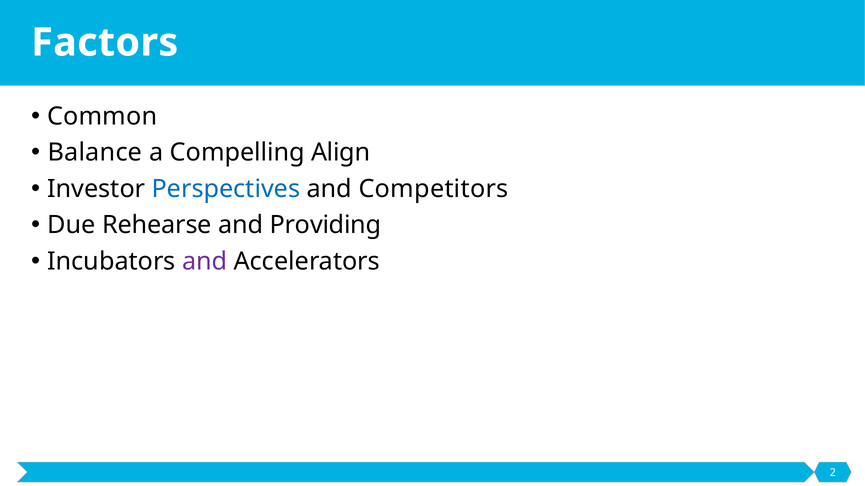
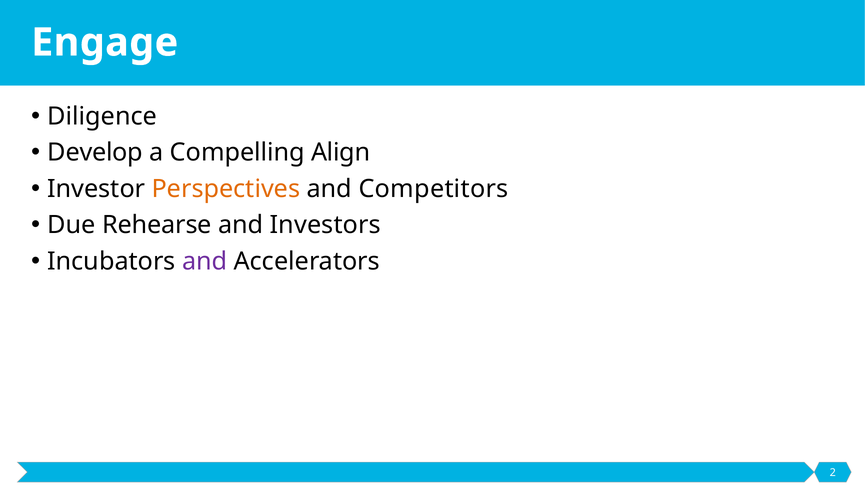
Factors: Factors -> Engage (105, 43)
Common: Common -> Diligence (102, 117)
Balance: Balance -> Develop (95, 153)
Perspectives colour: blue -> orange (226, 189)
Providing: Providing -> Investors (325, 225)
